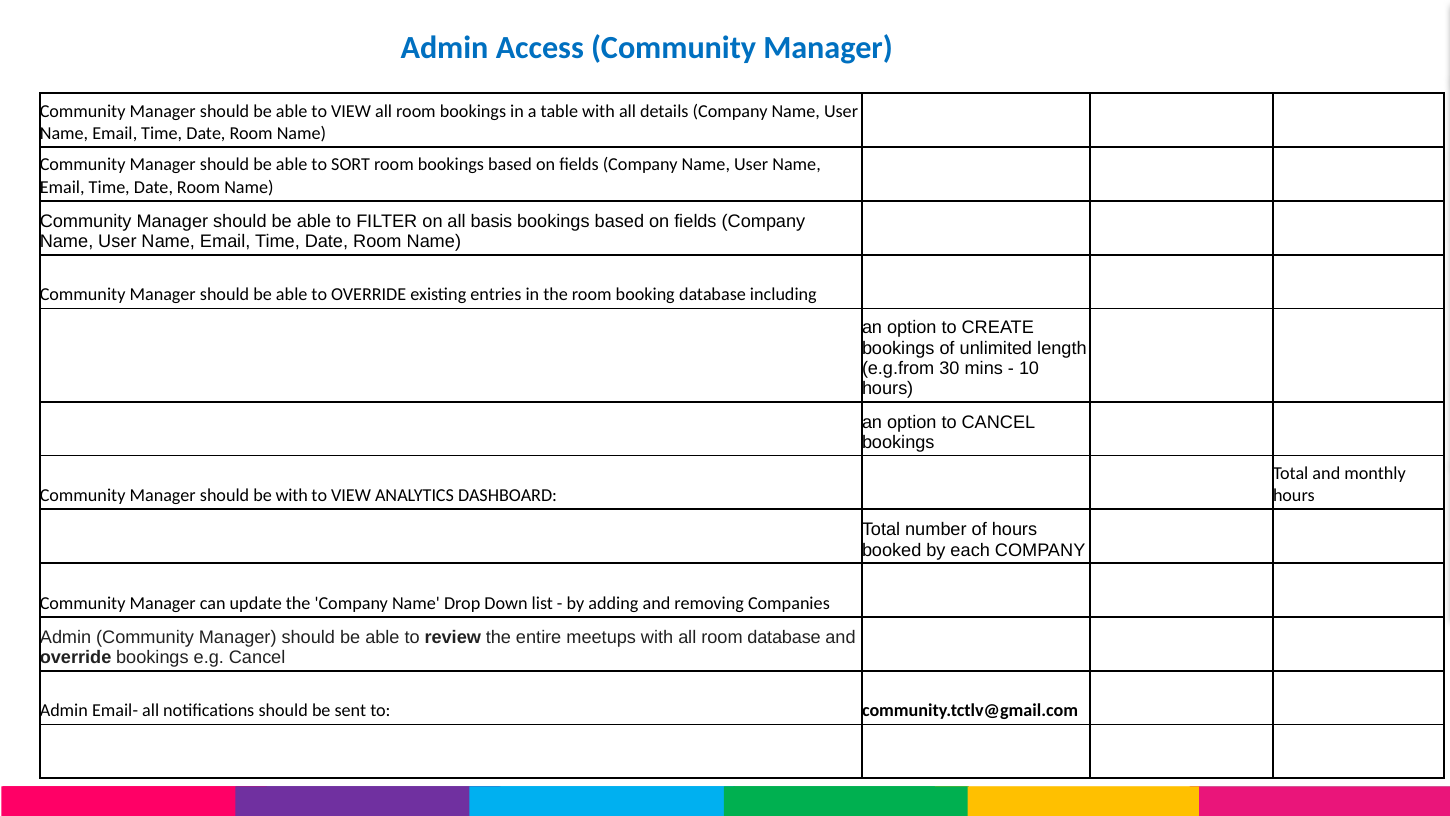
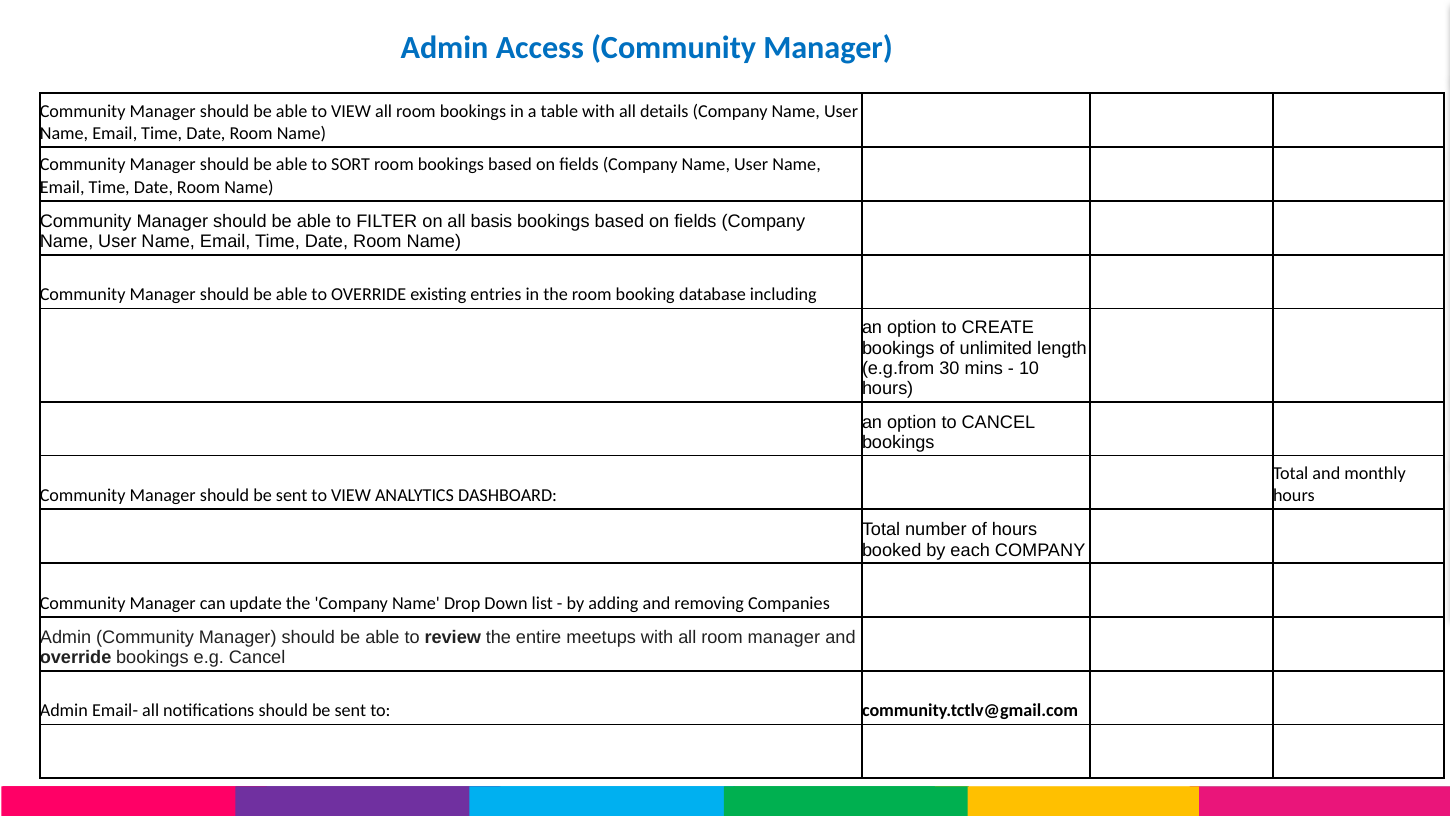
Manager should be with: with -> sent (292, 495)
room database: database -> manager (784, 637)
